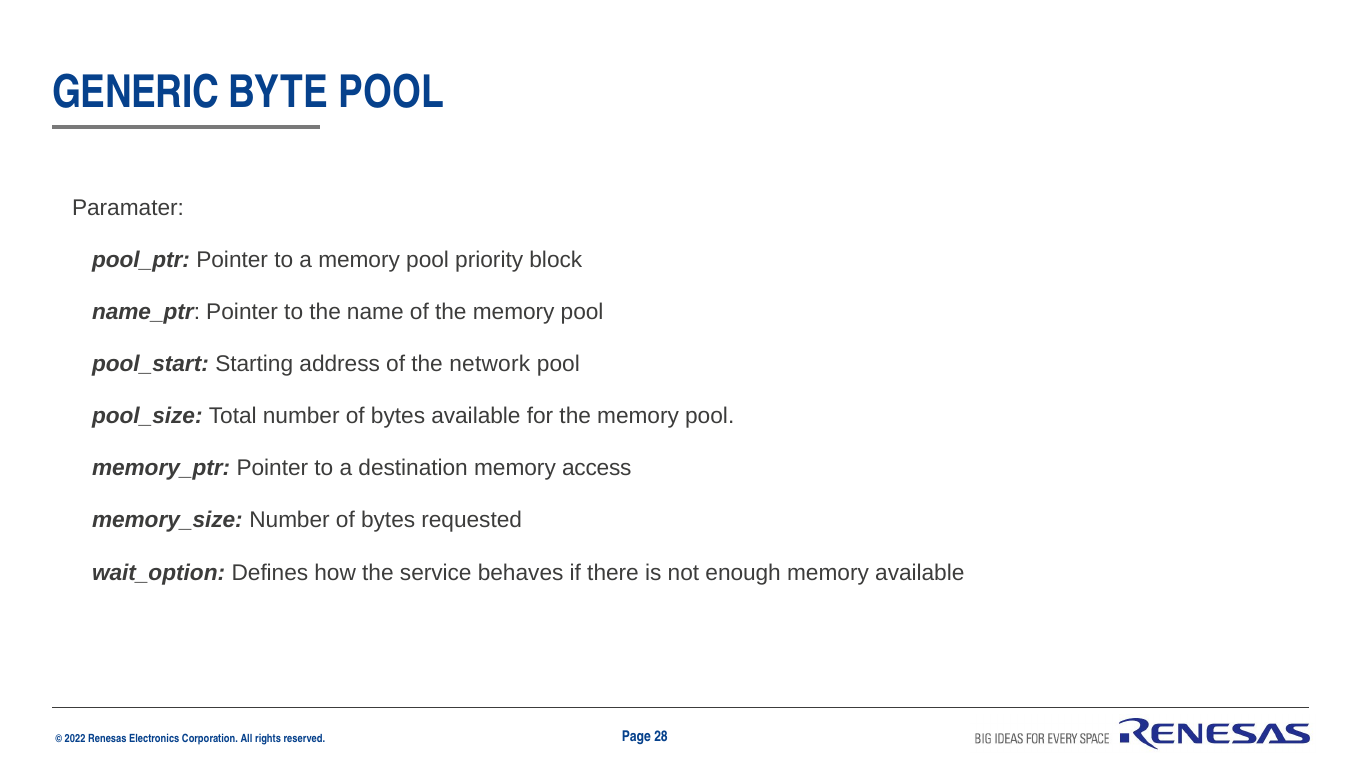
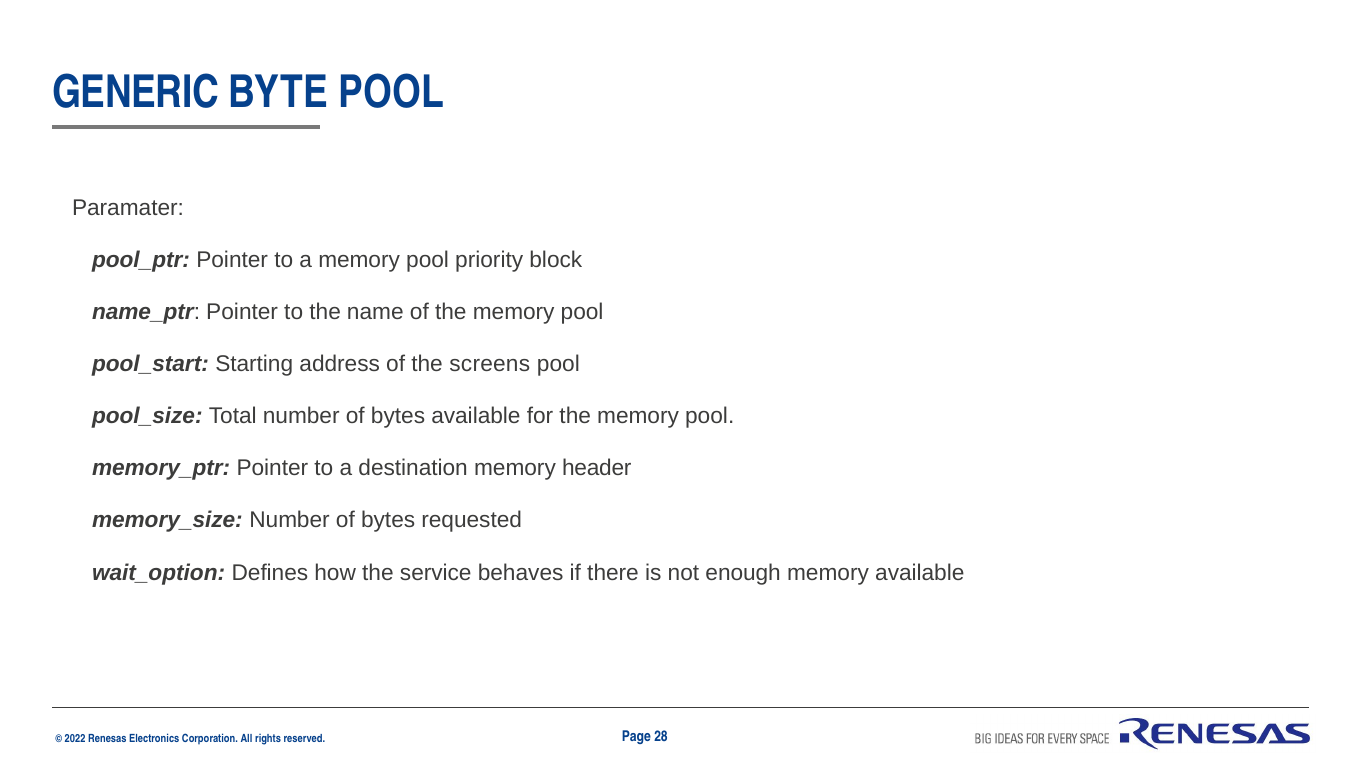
network: network -> screens (490, 364)
access: access -> header (597, 468)
